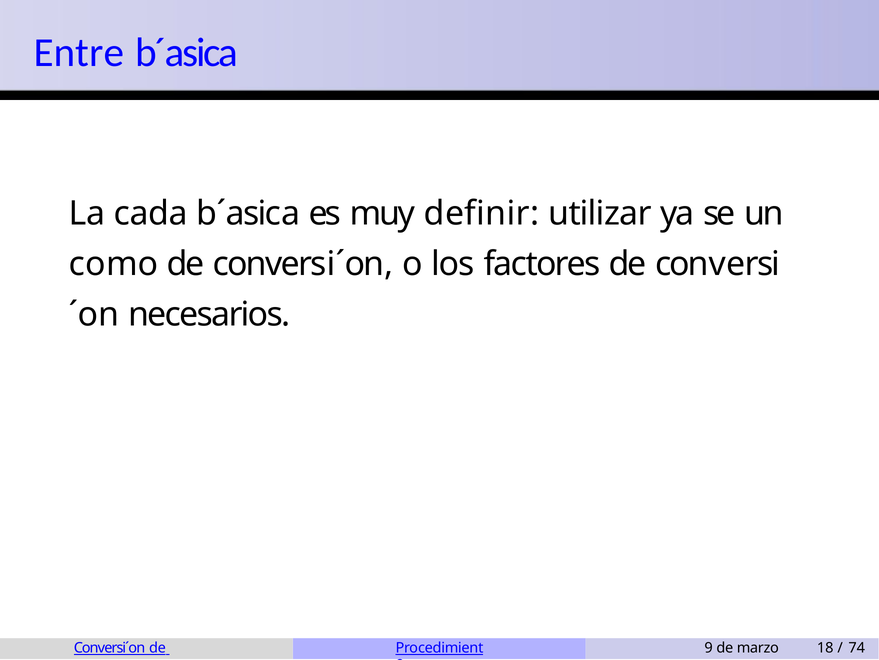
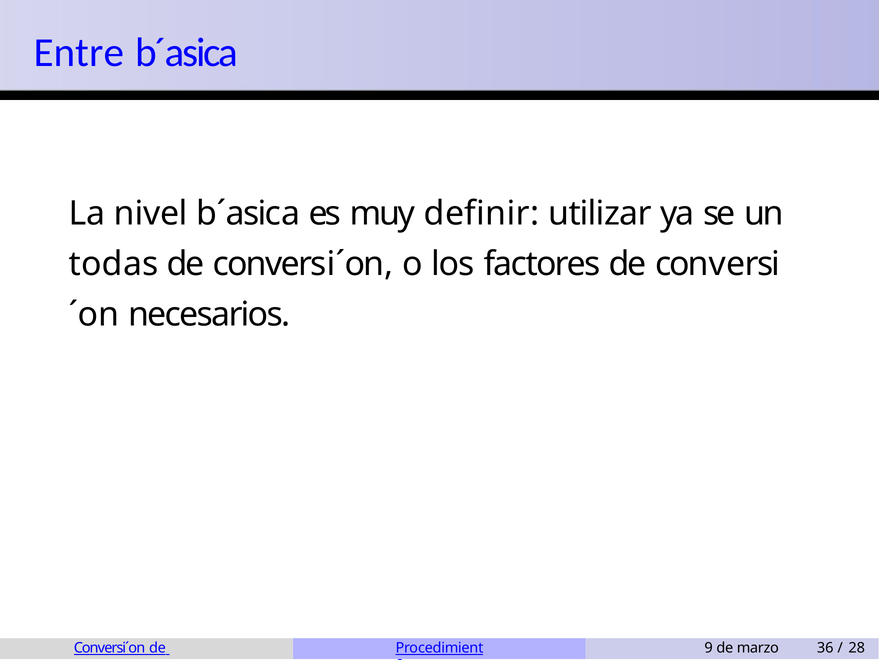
cada: cada -> nivel (151, 213)
como: como -> todas (114, 264)
18: 18 -> 36 (825, 648)
74: 74 -> 28 (857, 648)
